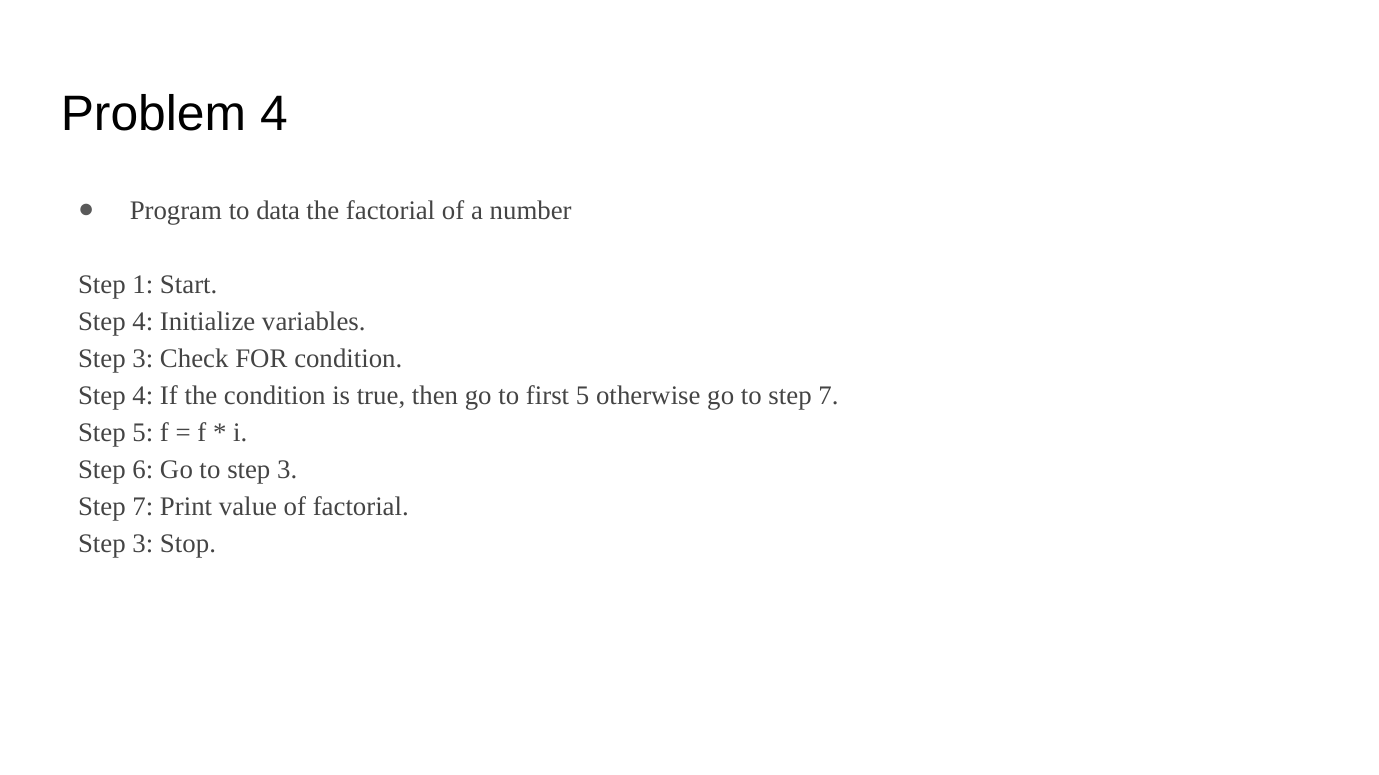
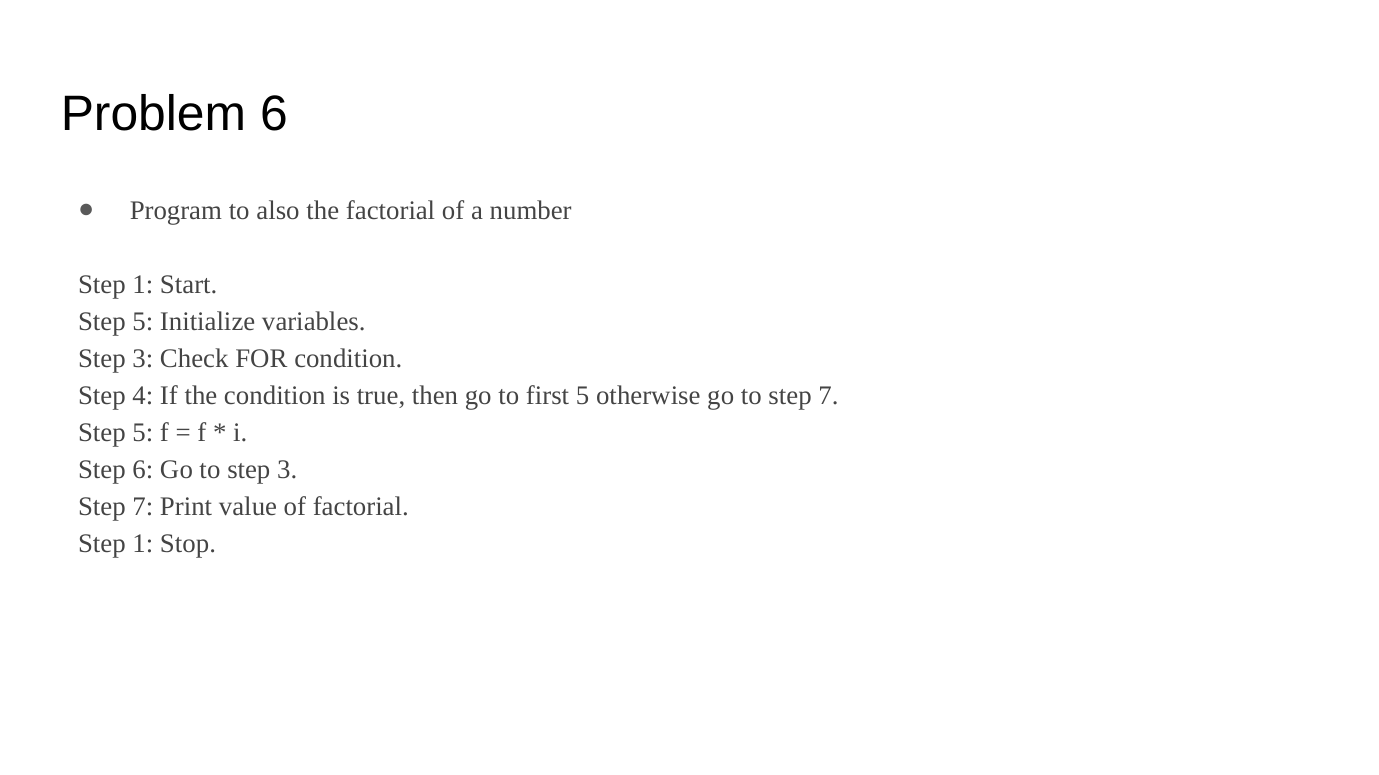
Problem 4: 4 -> 6 (274, 114)
data: data -> also (278, 210)
4: 4 -> 5 (143, 322)
3: 3 -> 1 (143, 544)
